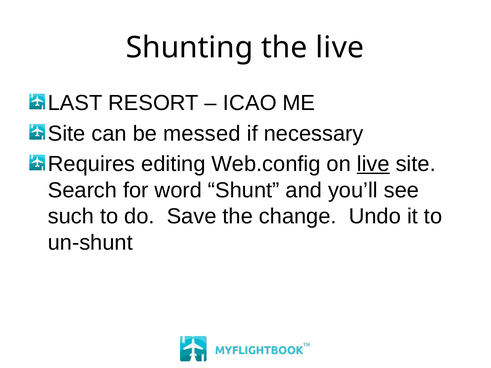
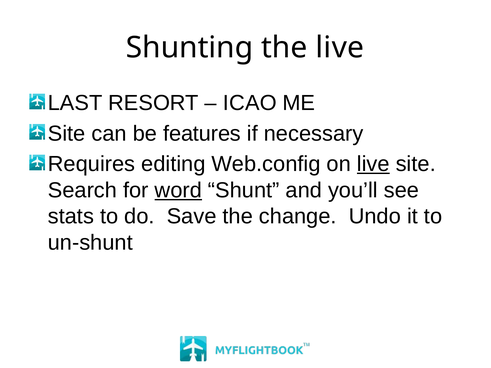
messed: messed -> features (202, 134)
word underline: none -> present (178, 190)
such: such -> stats (71, 217)
